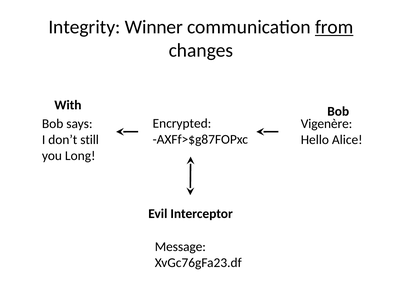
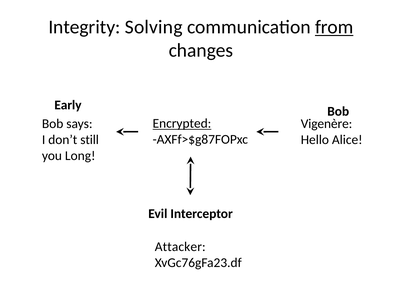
Winner: Winner -> Solving (154, 27)
With: With -> Early (68, 105)
Encrypted underline: none -> present (182, 124)
Message: Message -> Attacker (180, 247)
